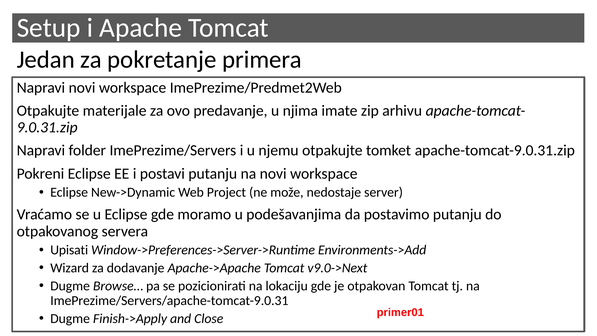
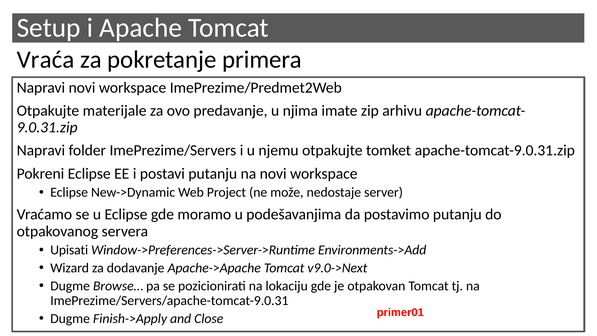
Jedan: Jedan -> Vraća (46, 60)
